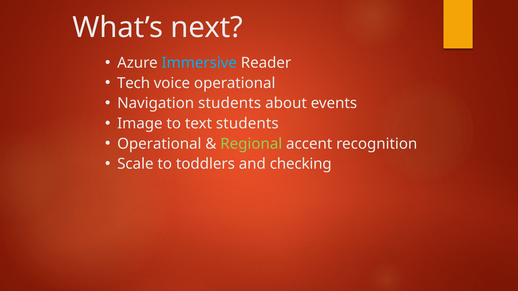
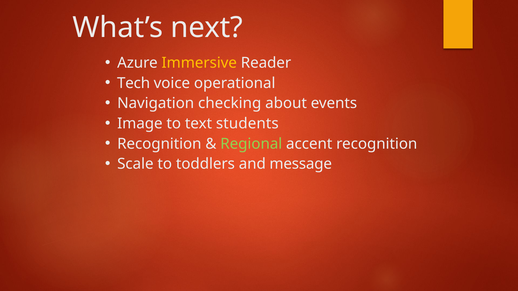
Immersive colour: light blue -> yellow (199, 63)
Navigation students: students -> checking (230, 103)
Operational: Operational -> Recognition (159, 144)
checking: checking -> message (301, 164)
